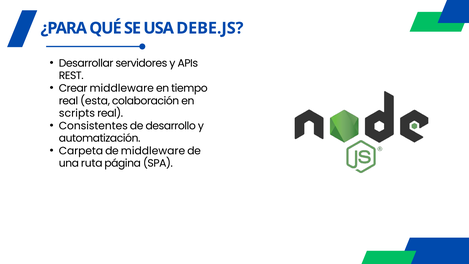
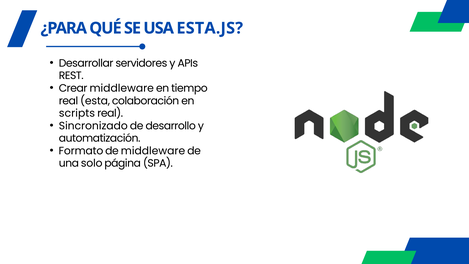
DEBE.JS: DEBE.JS -> ESTA.JS (210, 28)
Consistentes: Consistentes -> Sincronizado (93, 126)
Carpeta: Carpeta -> Formato (81, 151)
ruta: ruta -> solo (92, 163)
